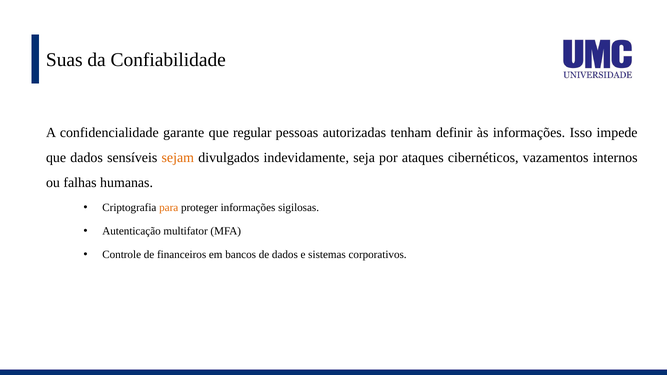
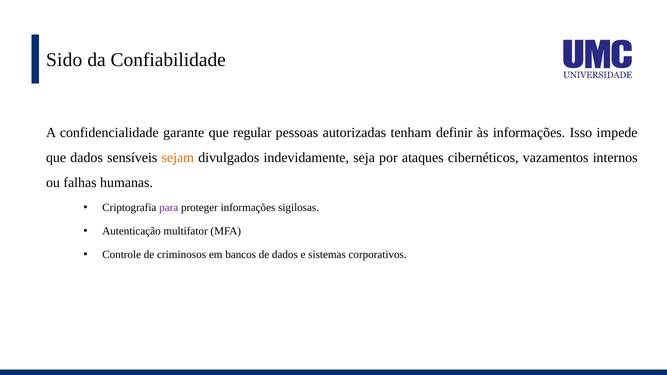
Suas: Suas -> Sido (64, 60)
para colour: orange -> purple (169, 208)
financeiros: financeiros -> criminosos (182, 255)
